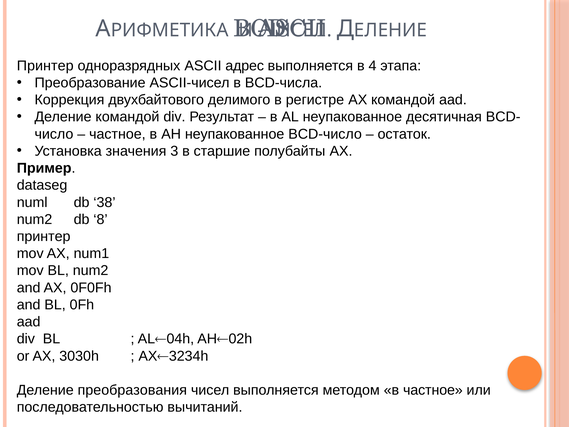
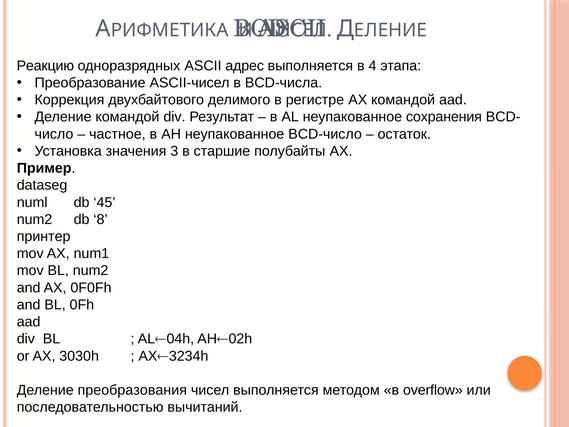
Принтер: Принтер -> Реакцию (45, 66)
десятичная: десятичная -> сохранения (444, 117)
38: 38 -> 45 (104, 202)
в частное: частное -> overflow (433, 390)
